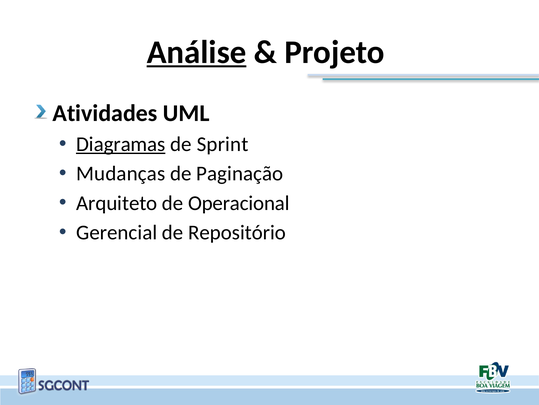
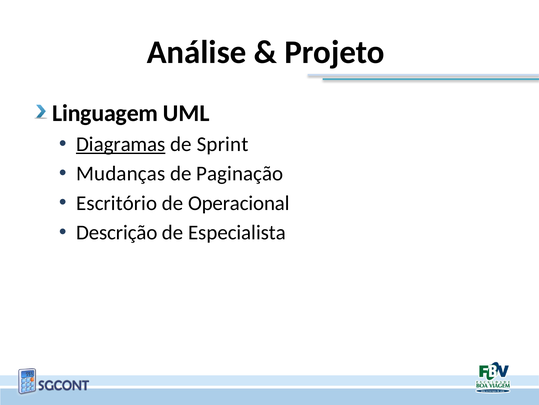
Análise underline: present -> none (197, 52)
Atividades: Atividades -> Linguagem (105, 113)
Arquiteto: Arquiteto -> Escritório (117, 203)
Gerencial: Gerencial -> Descrição (117, 232)
Repositório: Repositório -> Especialista (237, 232)
